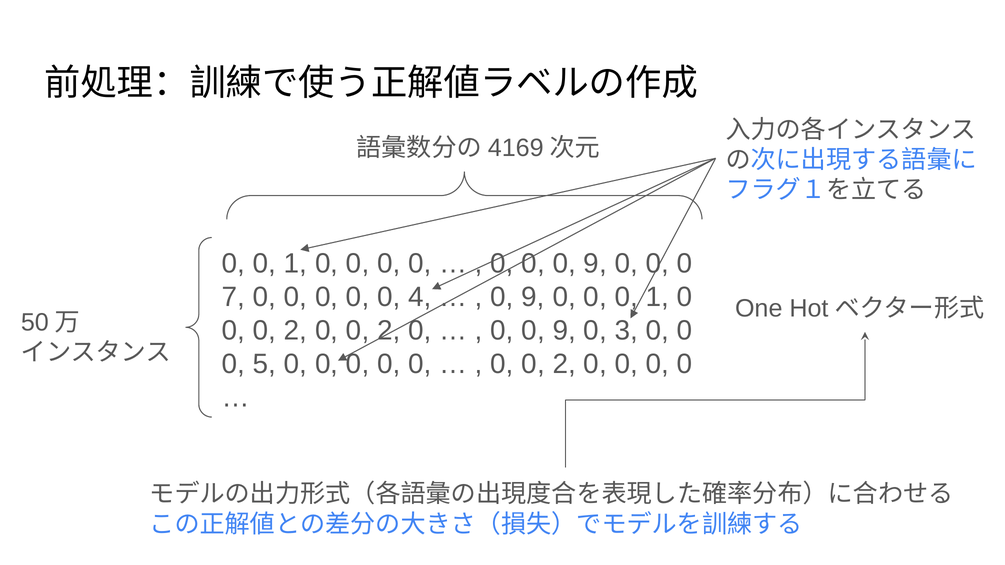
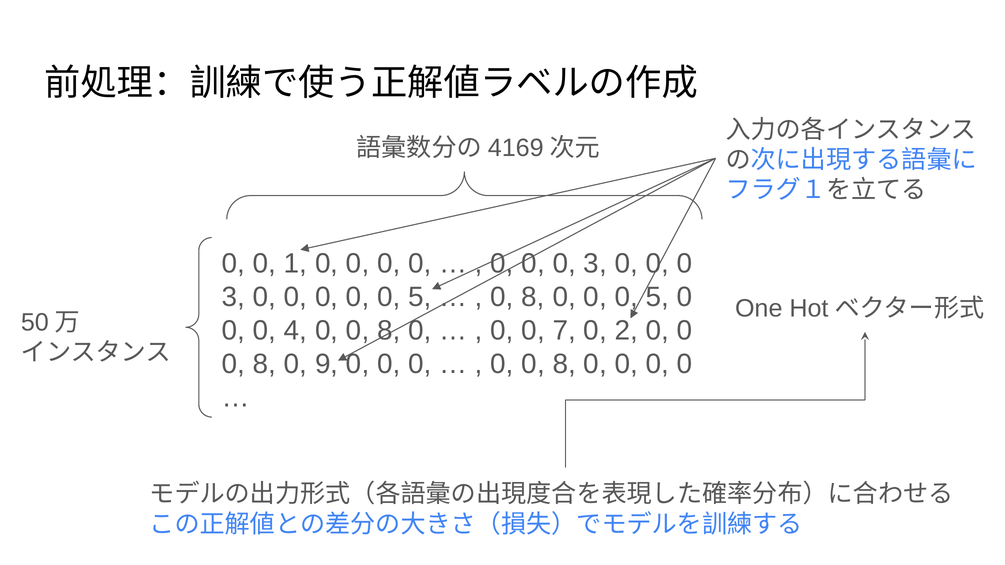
9: 9 -> 3 (595, 264)
7: 7 -> 3 (233, 297)
4: 4 -> 5 (420, 297)
9: 9 -> 8 (533, 297)
1: 1 -> 5 (657, 297)
2: 2 -> 4 (296, 331)
2: 2 -> 8 (389, 331)
9: 9 -> 7 (564, 331)
3: 3 -> 2 (626, 331)
5: 5 -> 8 (264, 364)
0: 0 -> 9 (327, 364)
2: 2 -> 8 (564, 364)
